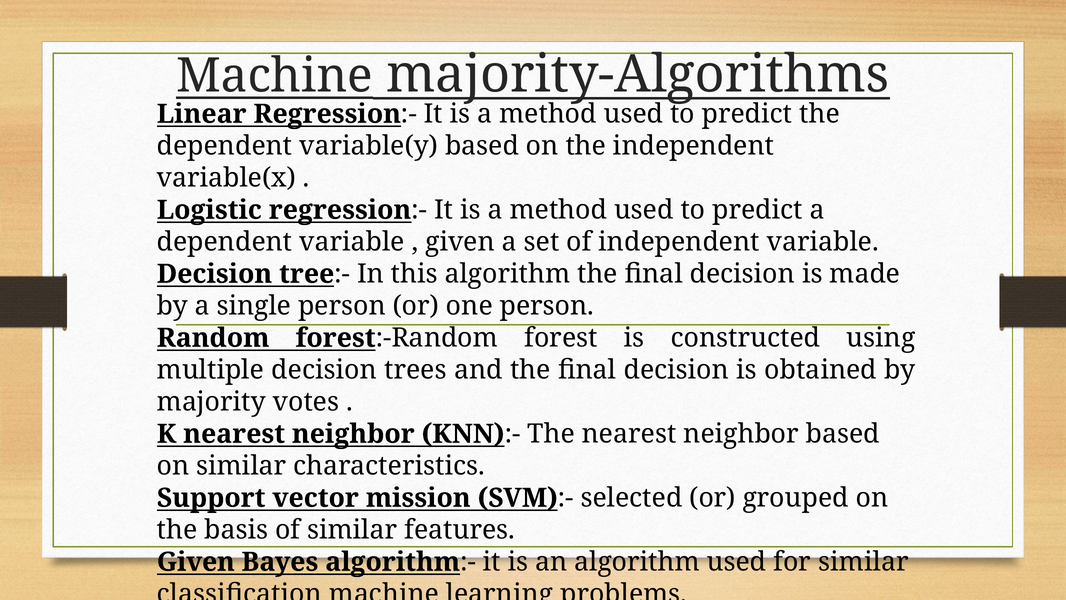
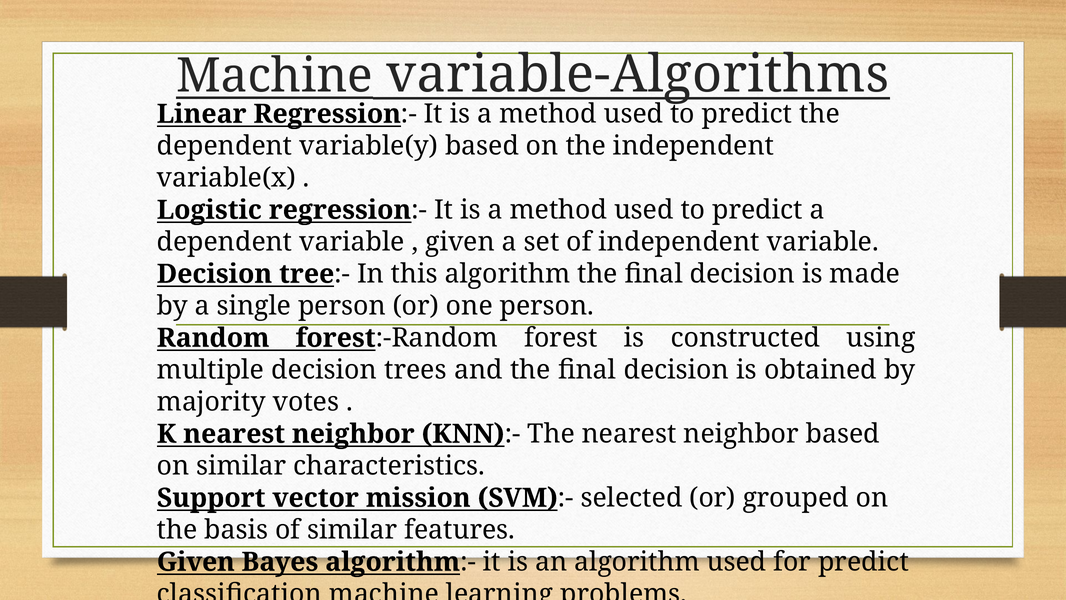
majority-Algorithms: majority-Algorithms -> variable-Algorithms (638, 74)
for similar: similar -> predict (864, 562)
